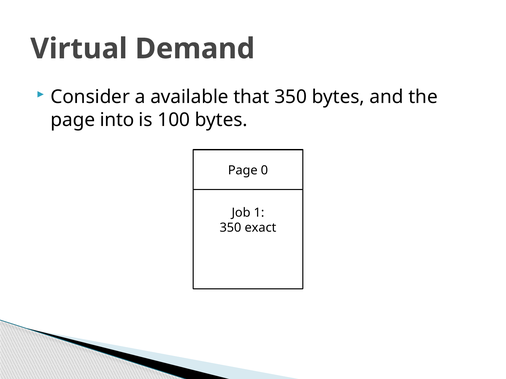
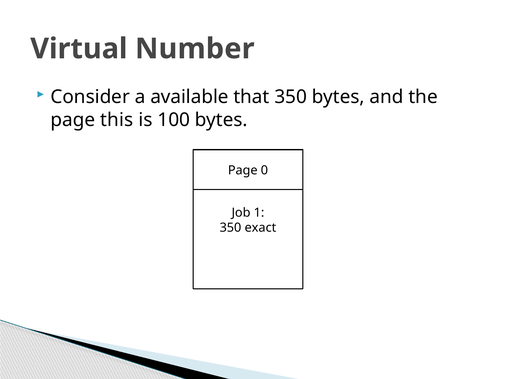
Demand: Demand -> Number (195, 49)
into: into -> this (117, 120)
